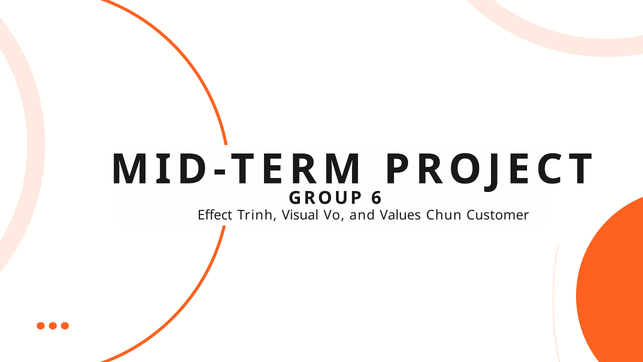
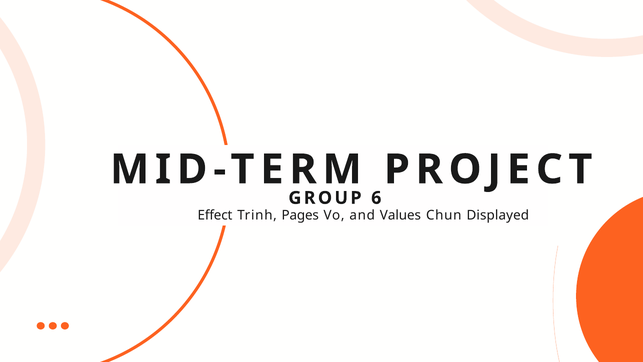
Visual: Visual -> Pages (300, 215)
Customer: Customer -> Displayed (498, 215)
